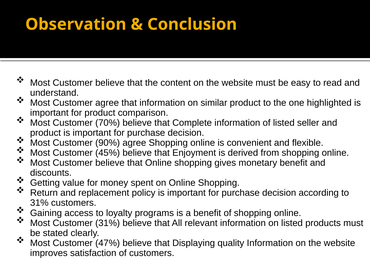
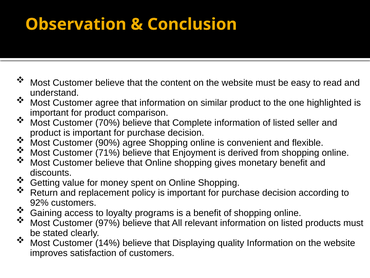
45%: 45% -> 71% (108, 153)
31%: 31% -> 92% (39, 203)
Customer 31%: 31% -> 97% (108, 223)
47%: 47% -> 14% (108, 243)
